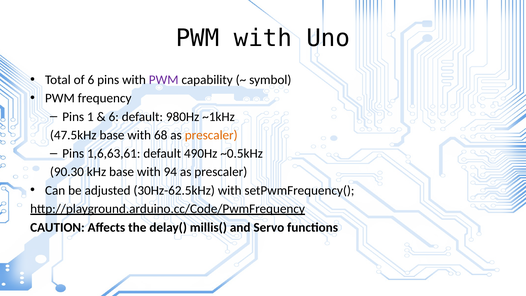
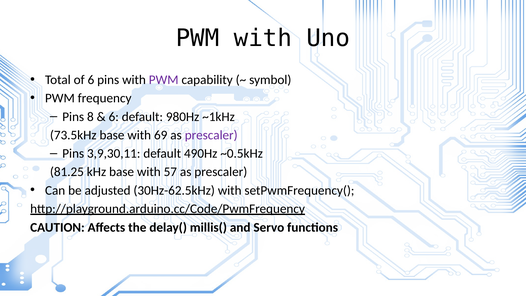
1: 1 -> 8 (90, 117)
47.5kHz: 47.5kHz -> 73.5kHz (73, 135)
68: 68 -> 69 (161, 135)
prescaler colour: orange -> purple (211, 135)
1,6,63,61: 1,6,63,61 -> 3,9,30,11 (114, 153)
90.30: 90.30 -> 81.25 (67, 172)
94: 94 -> 57 (170, 172)
